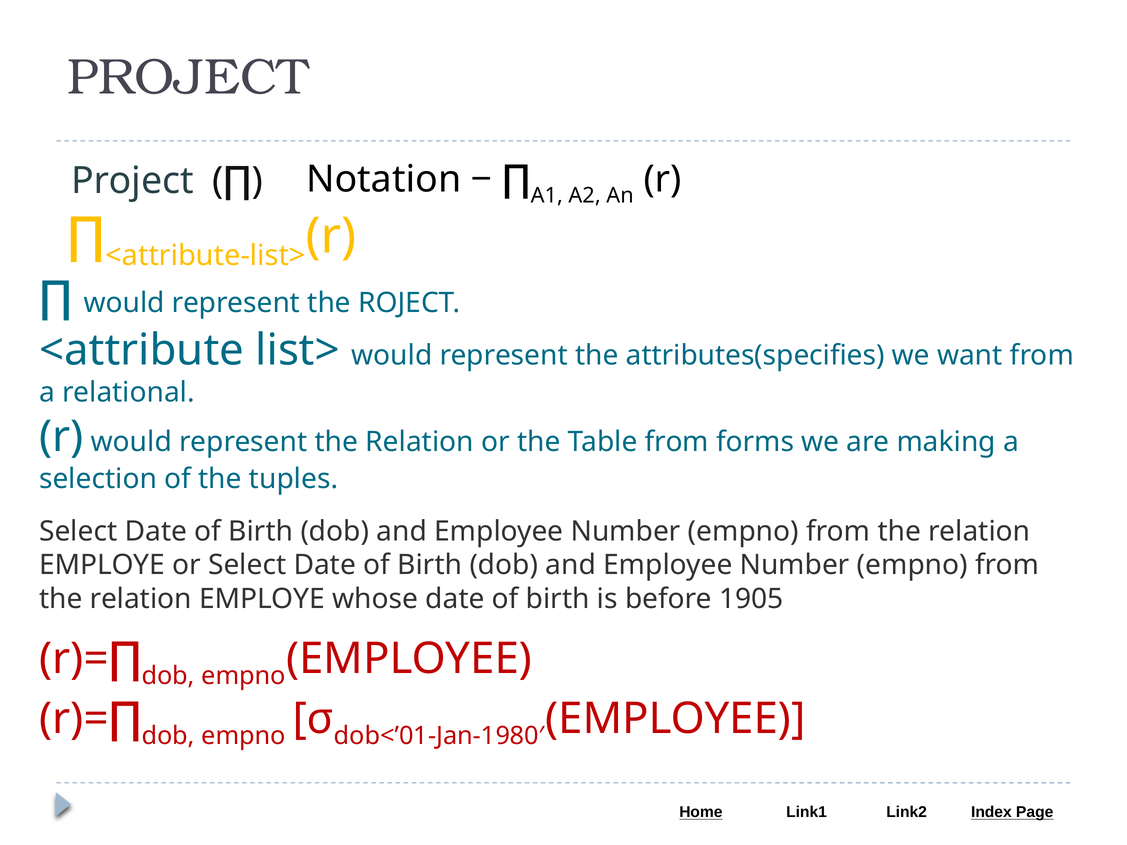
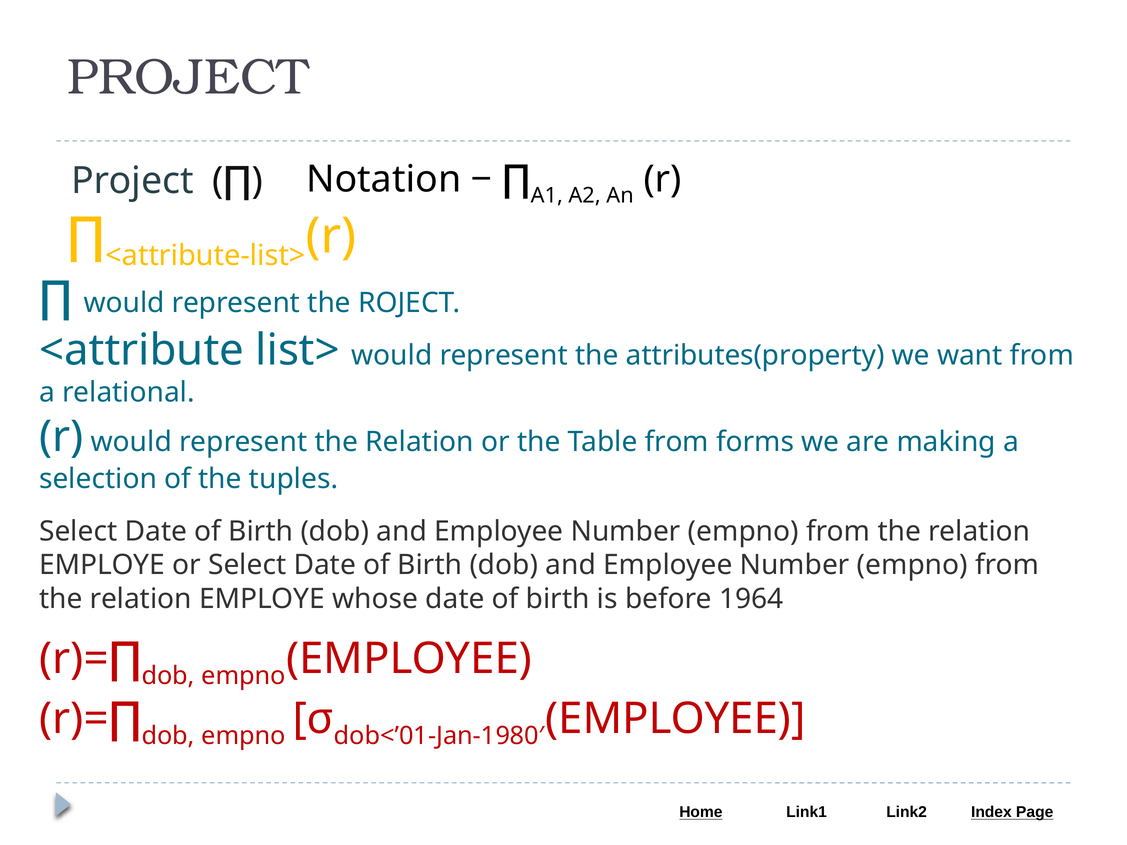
attributes(specifies: attributes(specifies -> attributes(property (755, 356)
1905: 1905 -> 1964 (751, 599)
